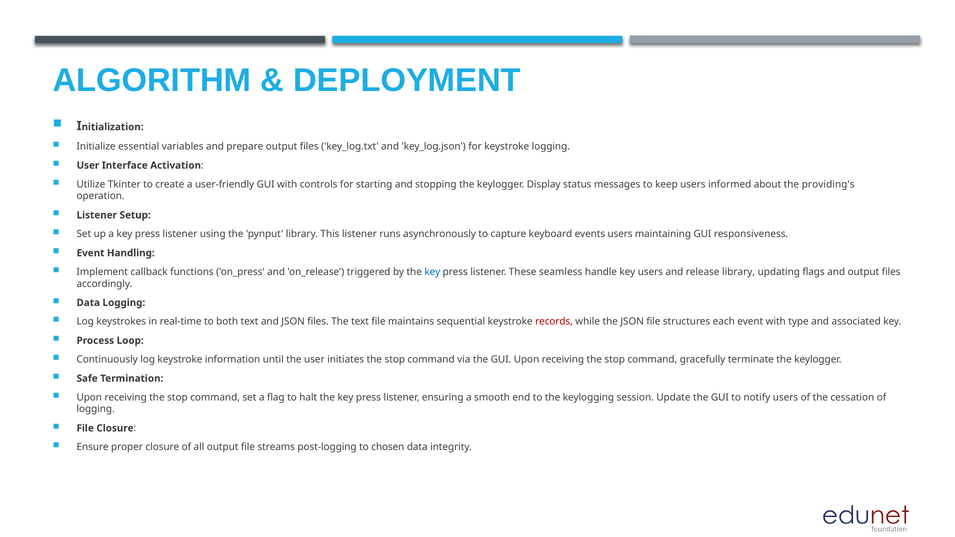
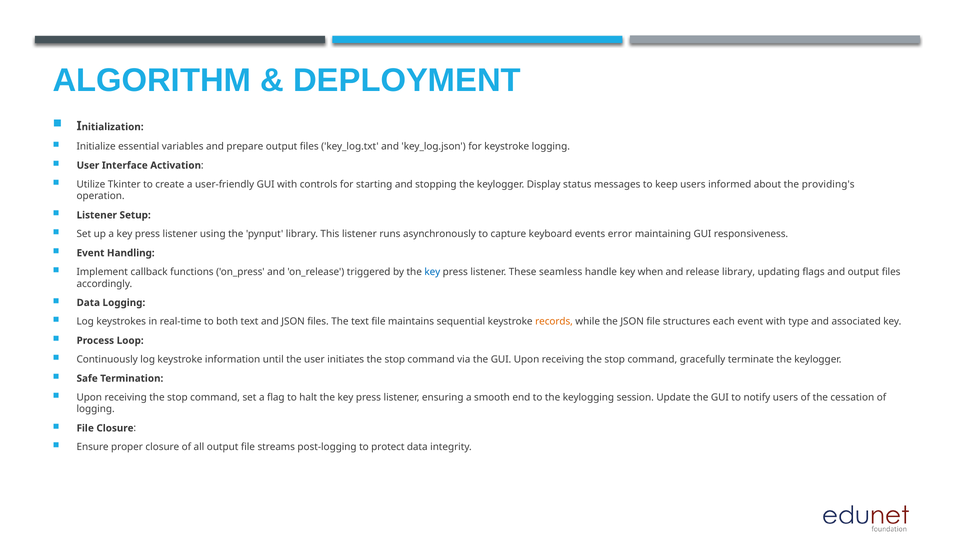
events users: users -> error (620, 234)
key users: users -> when (650, 272)
records colour: red -> orange (554, 322)
chosen: chosen -> protect (388, 447)
